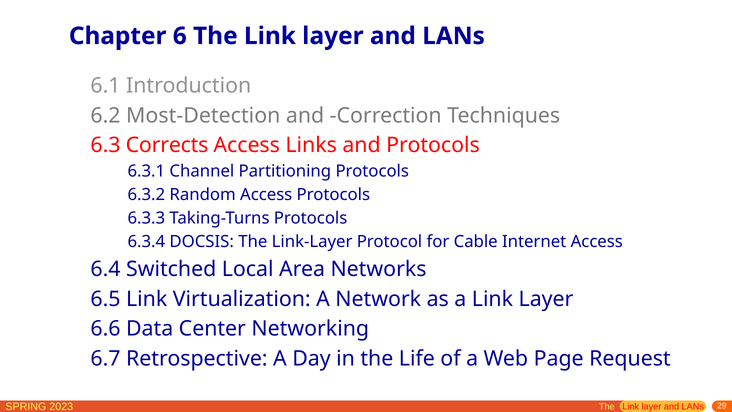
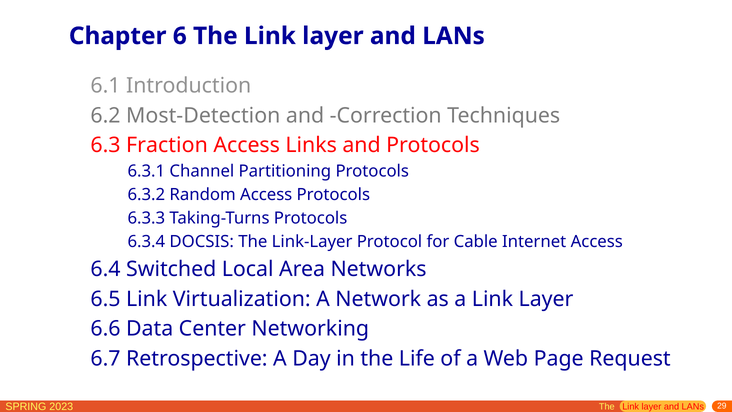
Corrects: Corrects -> Fraction (167, 145)
